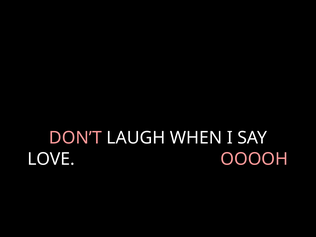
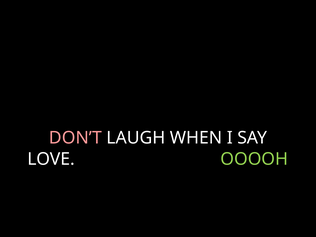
OOOOH colour: pink -> light green (254, 159)
